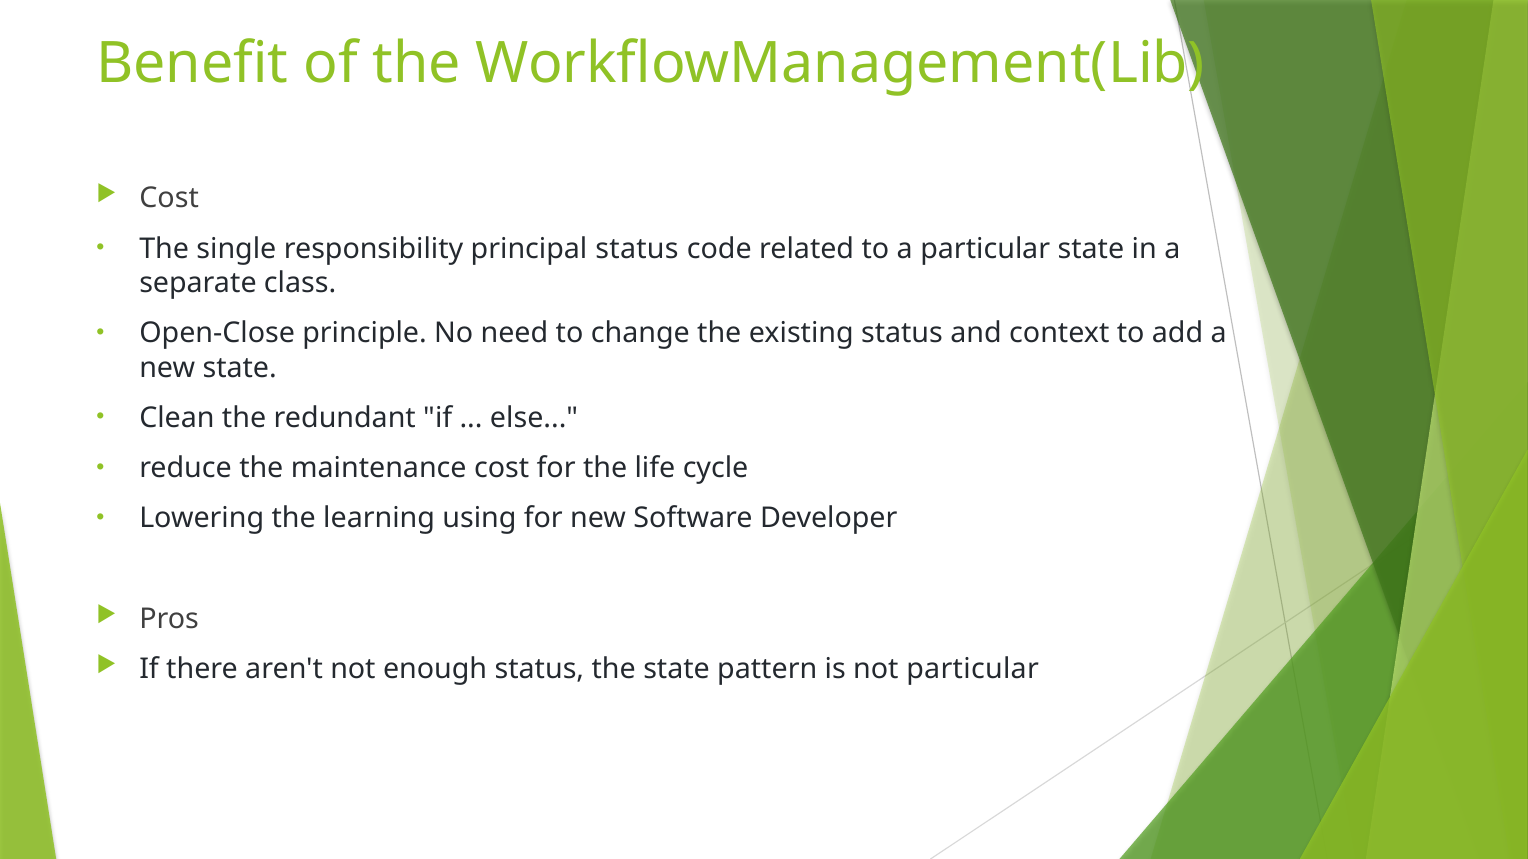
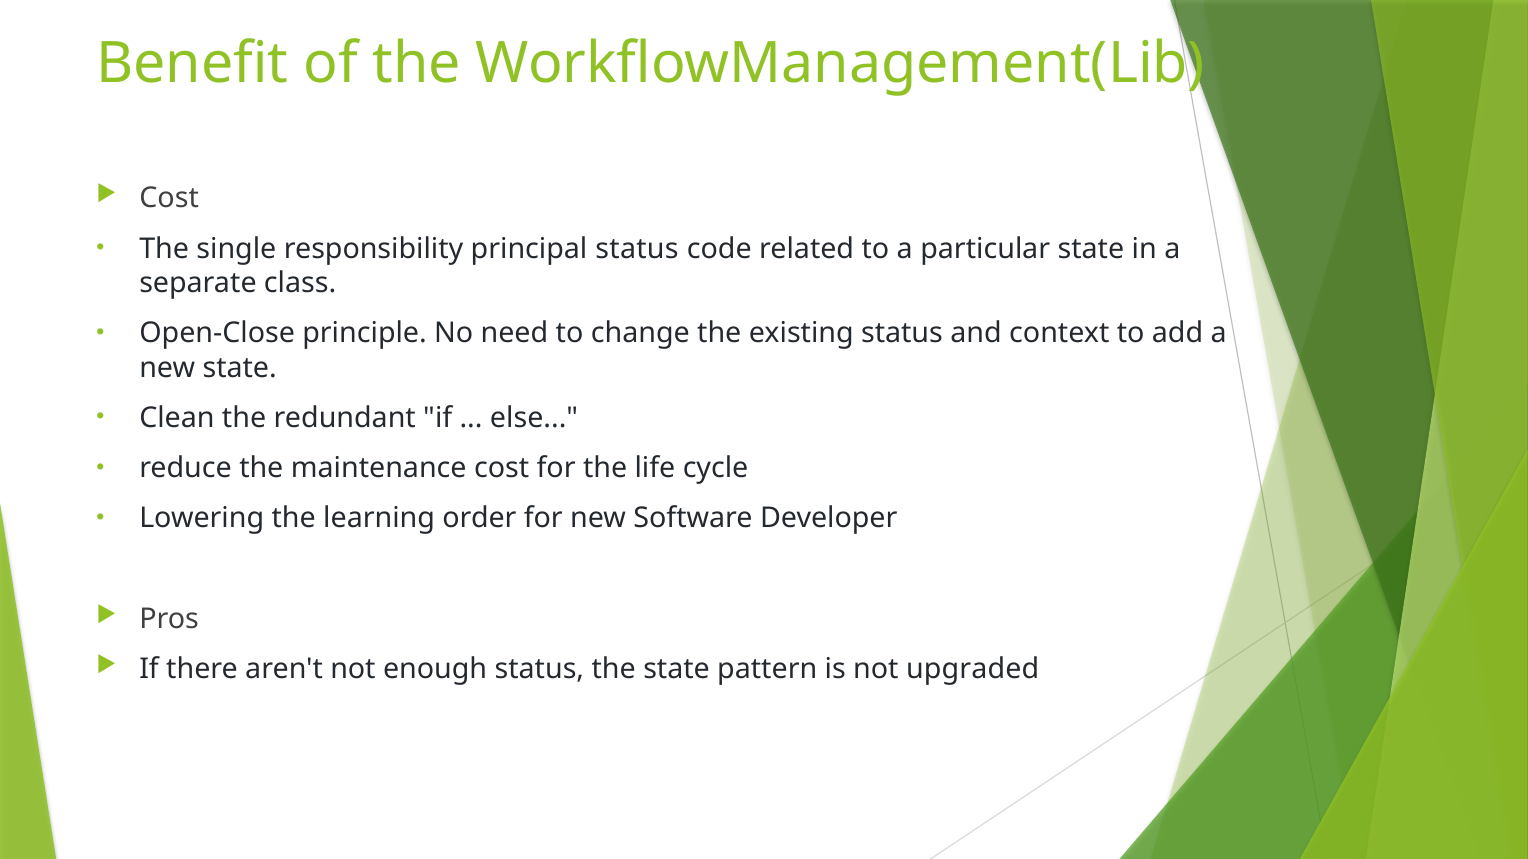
using: using -> order (479, 519)
not particular: particular -> upgraded (973, 670)
